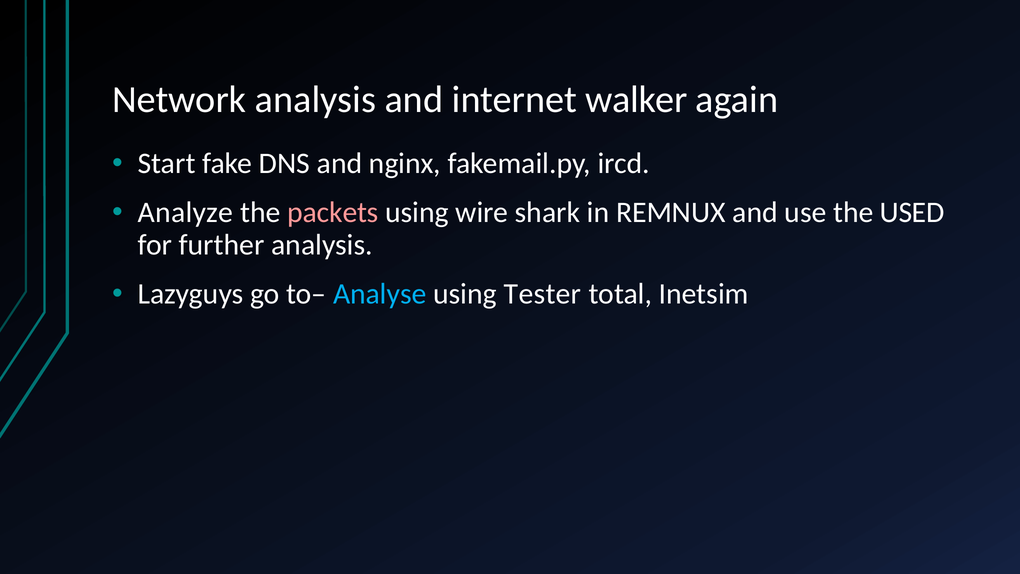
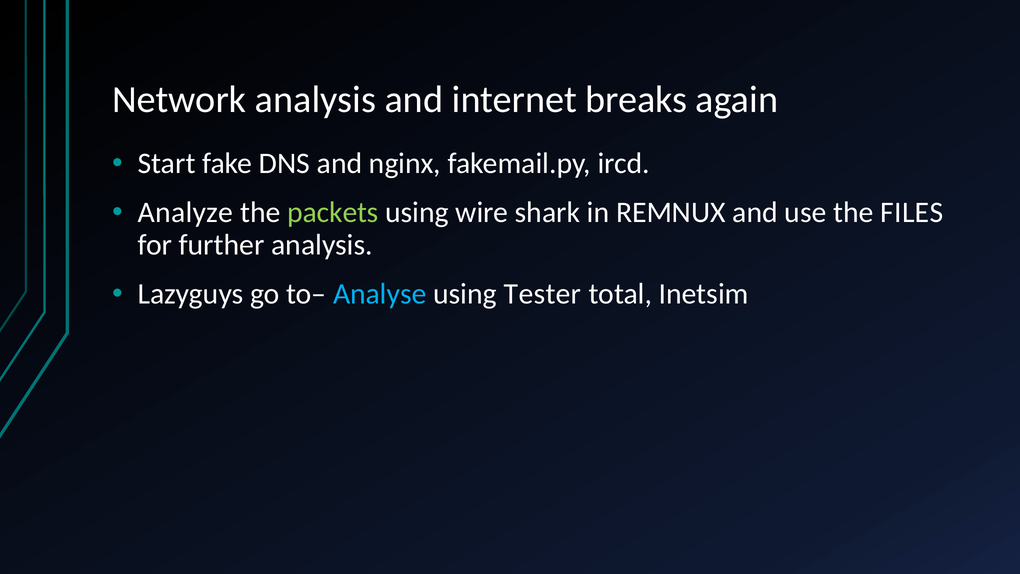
walker: walker -> breaks (636, 99)
packets colour: pink -> light green (333, 213)
USED: USED -> FILES (912, 213)
